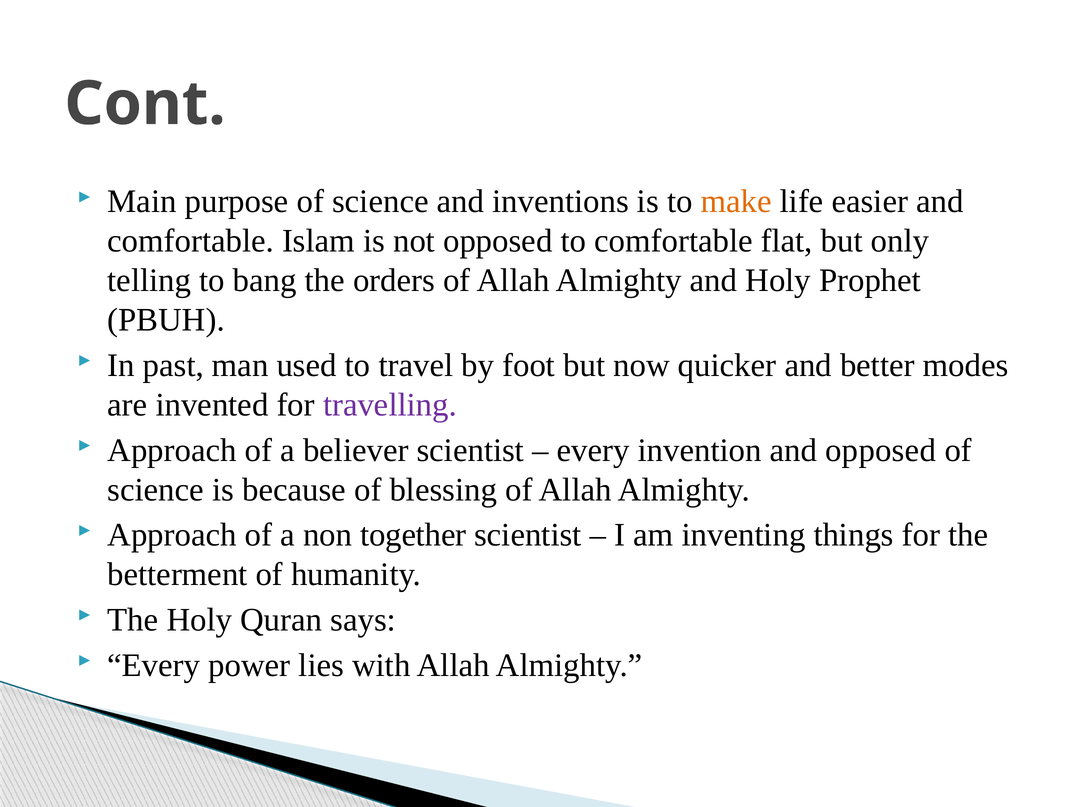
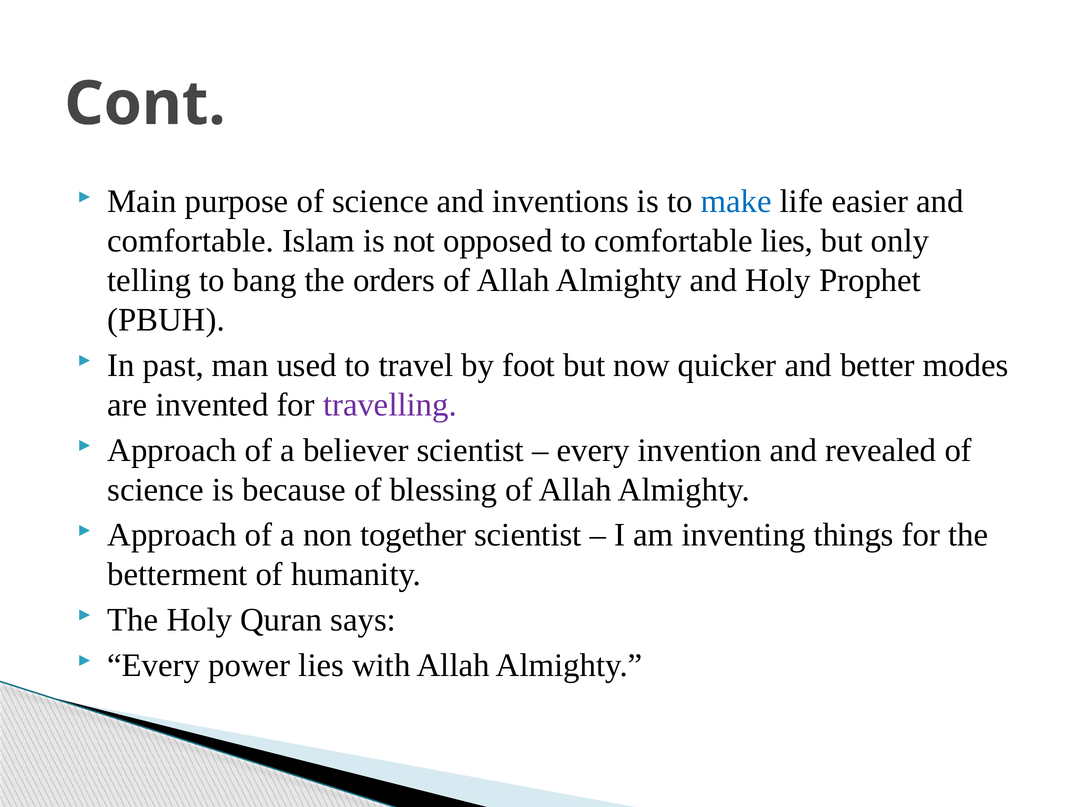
make colour: orange -> blue (736, 202)
comfortable flat: flat -> lies (787, 241)
and opposed: opposed -> revealed (881, 450)
